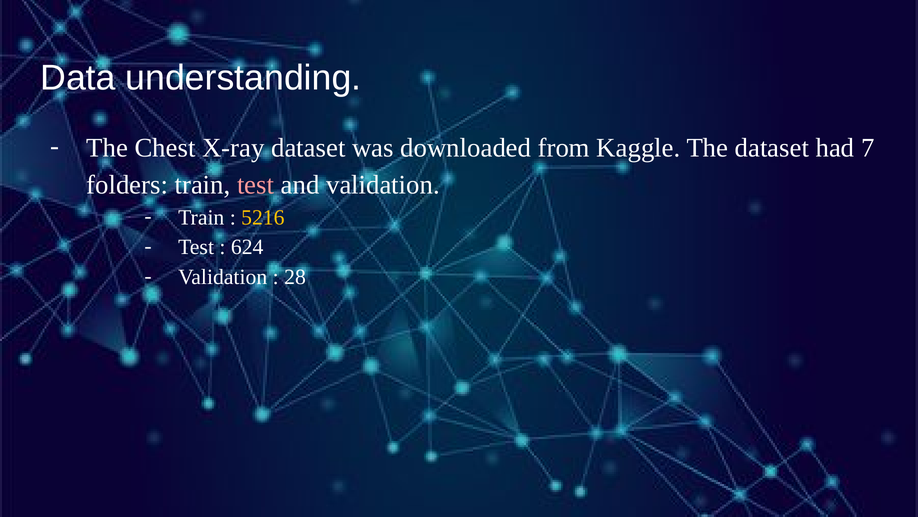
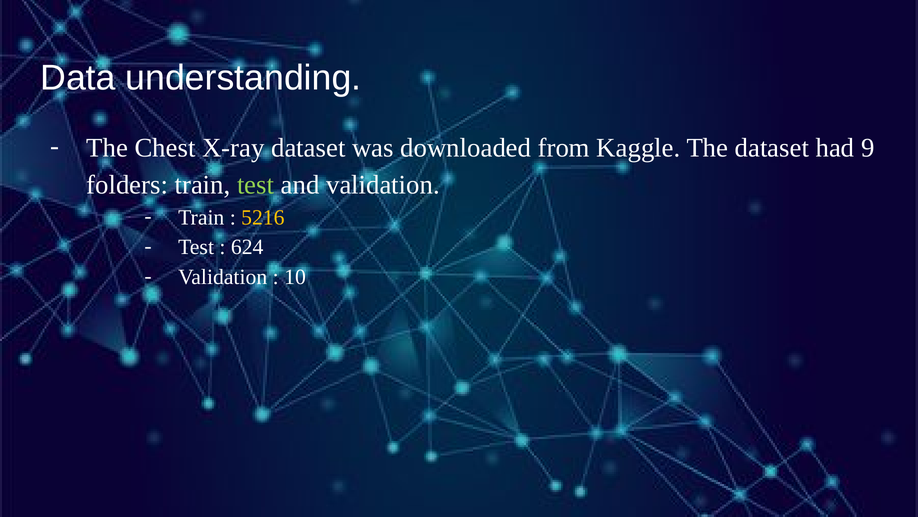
7: 7 -> 9 (868, 148)
test colour: pink -> light green (256, 185)
28: 28 -> 10 (295, 277)
